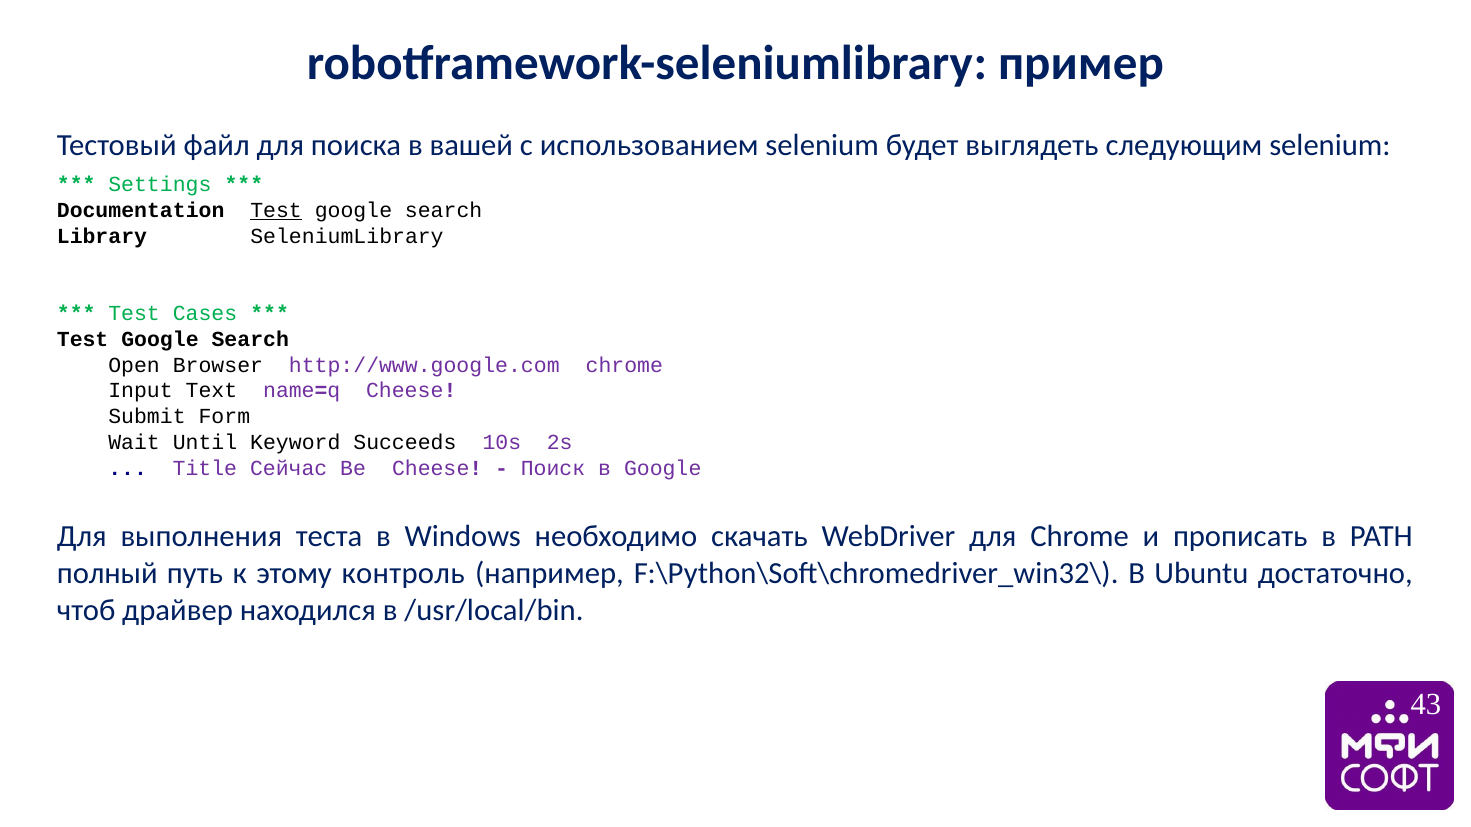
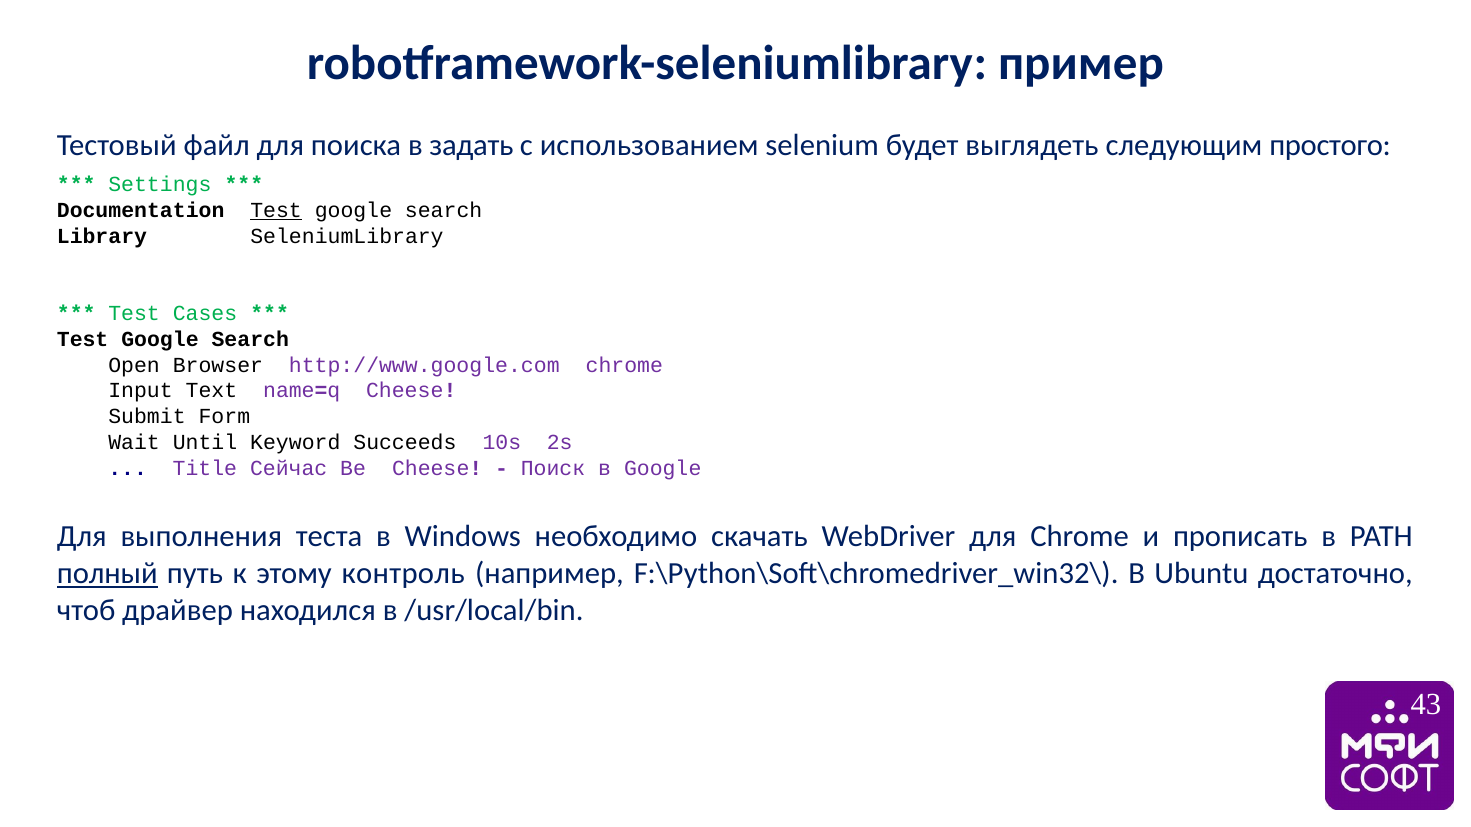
вашей: вашей -> задать (471, 145)
следующим selenium: selenium -> простого (1330, 145)
полный underline: none -> present (107, 574)
